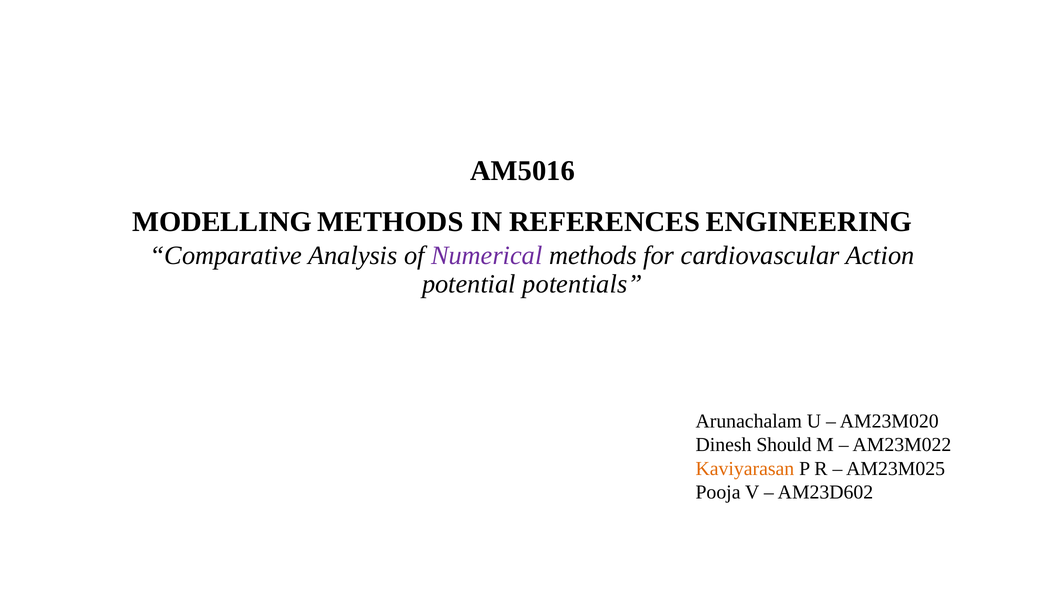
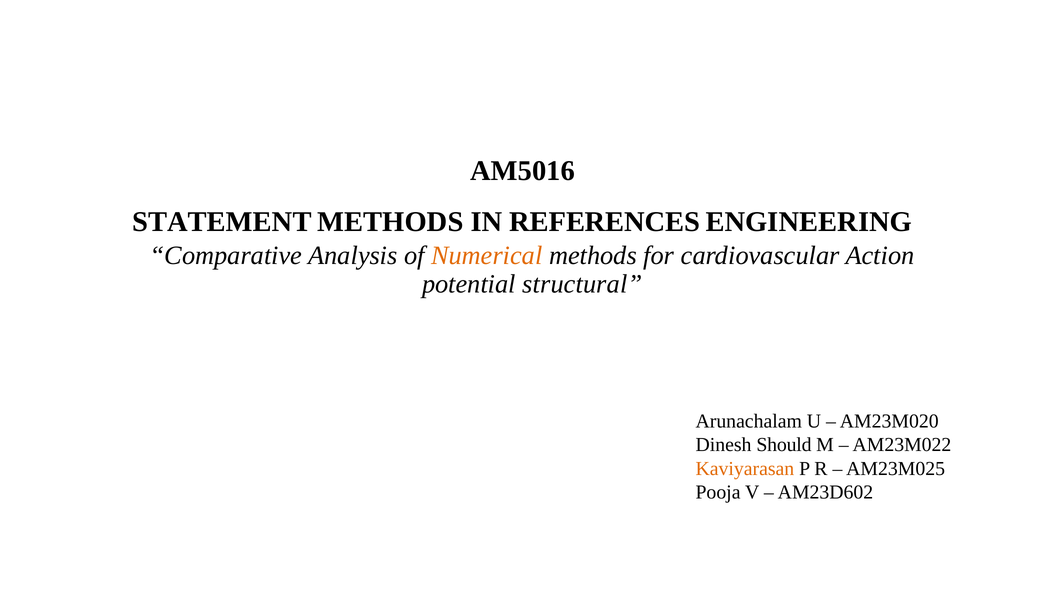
MODELLING: MODELLING -> STATEMENT (222, 222)
Numerical colour: purple -> orange (487, 255)
potentials: potentials -> structural (582, 284)
